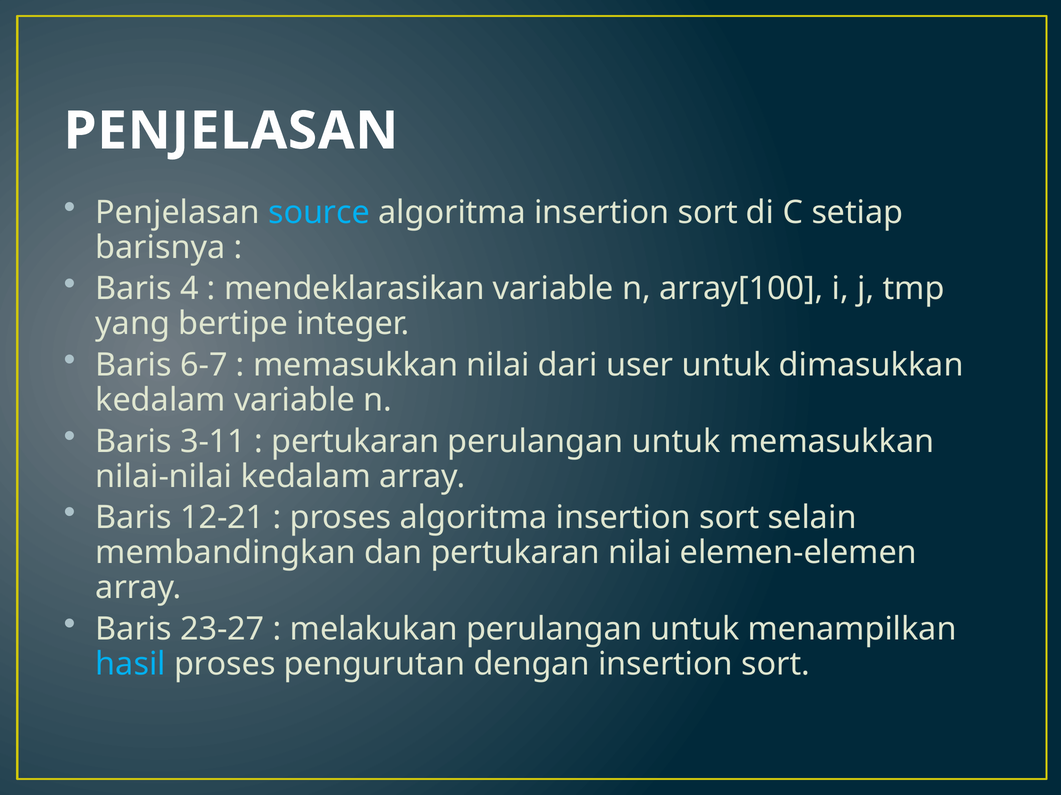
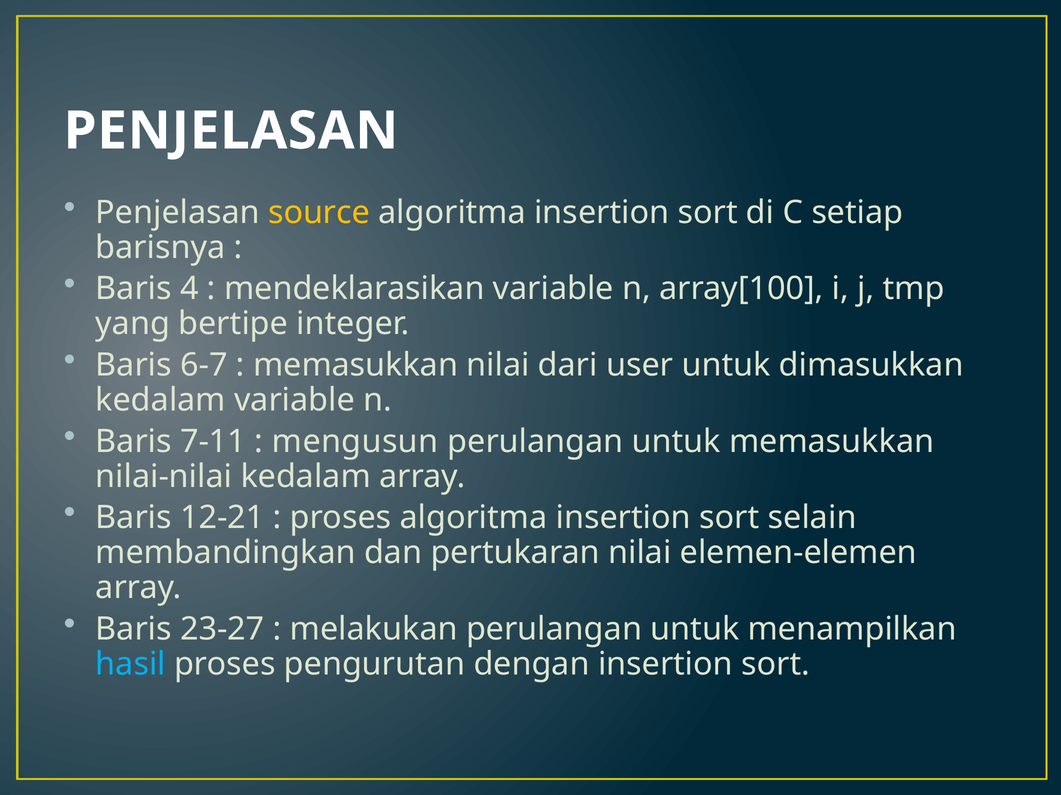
source colour: light blue -> yellow (319, 213)
3-11: 3-11 -> 7-11 (213, 442)
pertukaran: pertukaran -> mengusun (355, 442)
